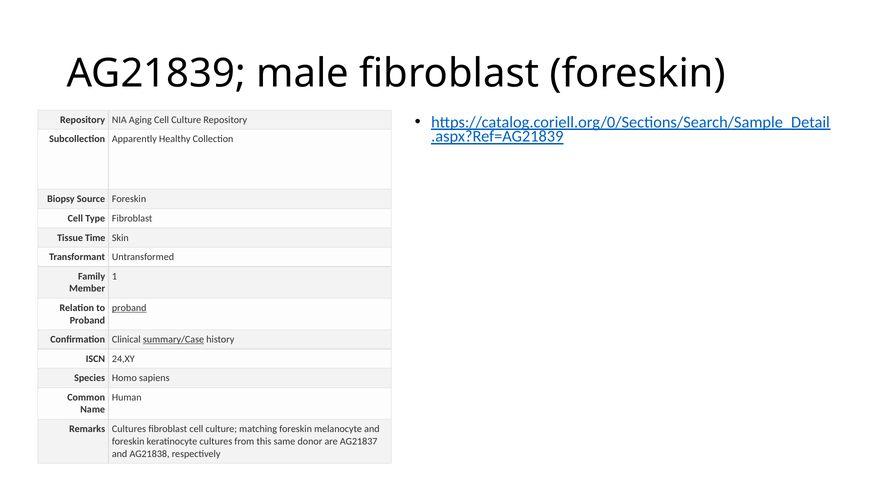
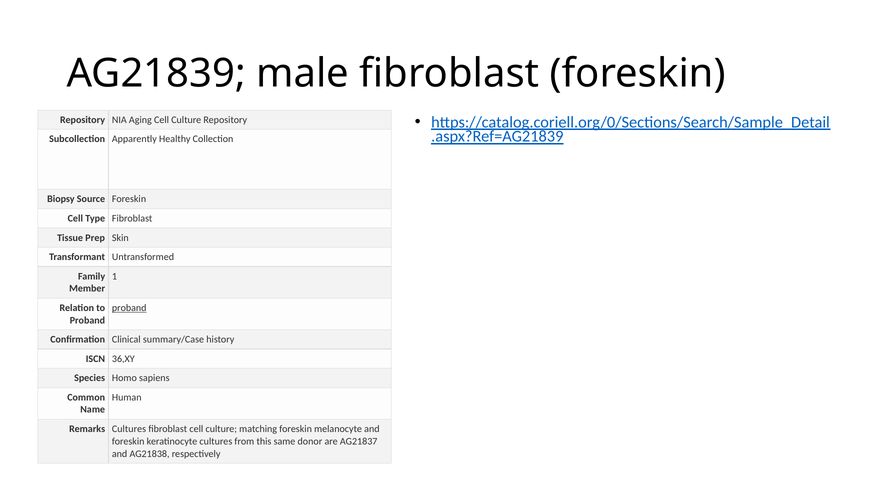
Time: Time -> Prep (95, 238)
summary/Case underline: present -> none (173, 339)
24,XY: 24,XY -> 36,XY (123, 359)
